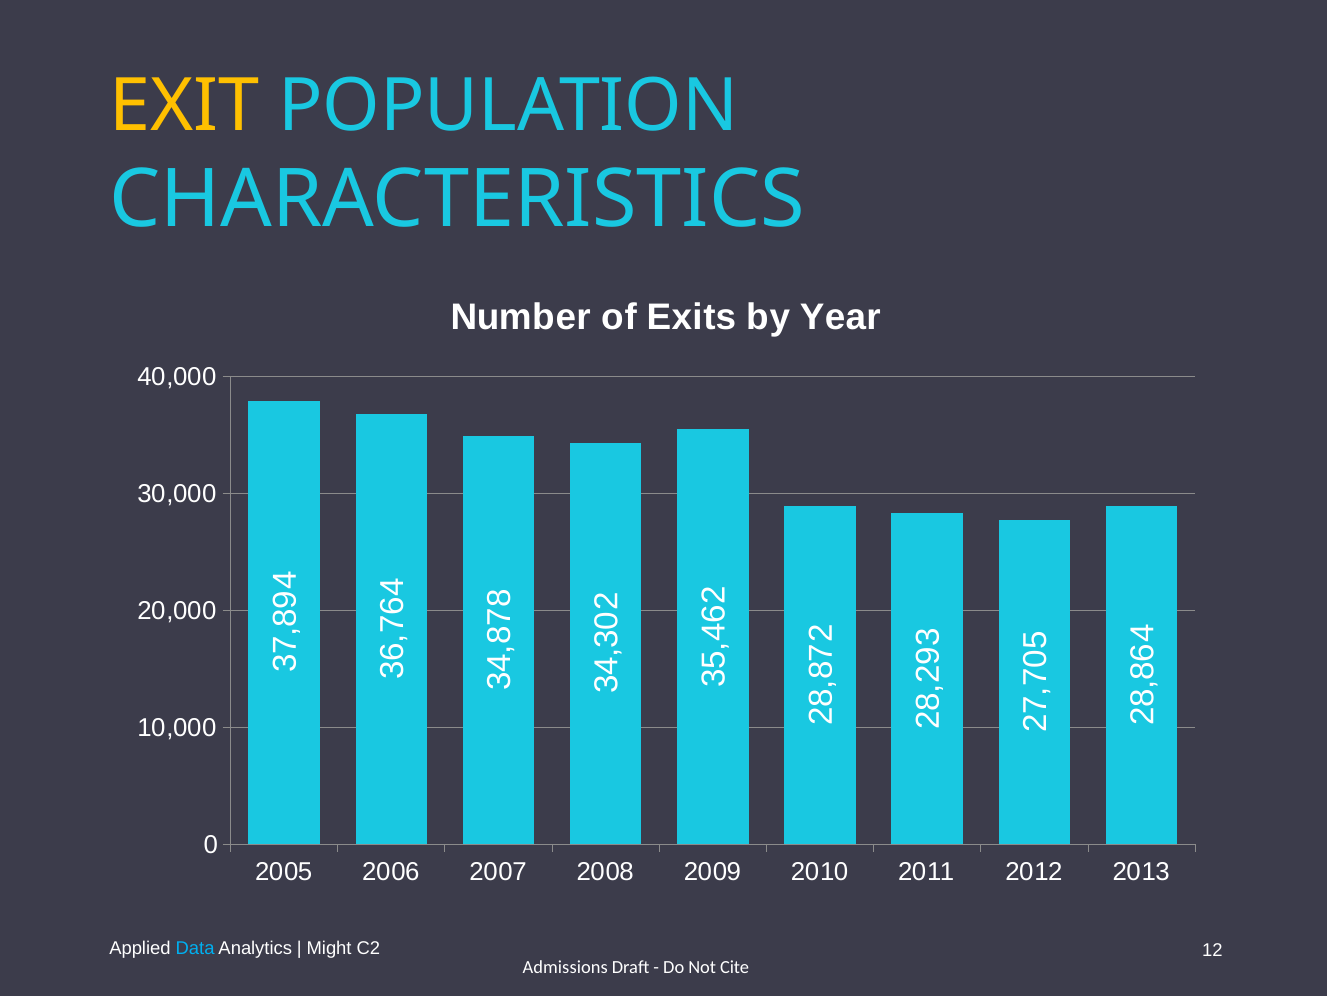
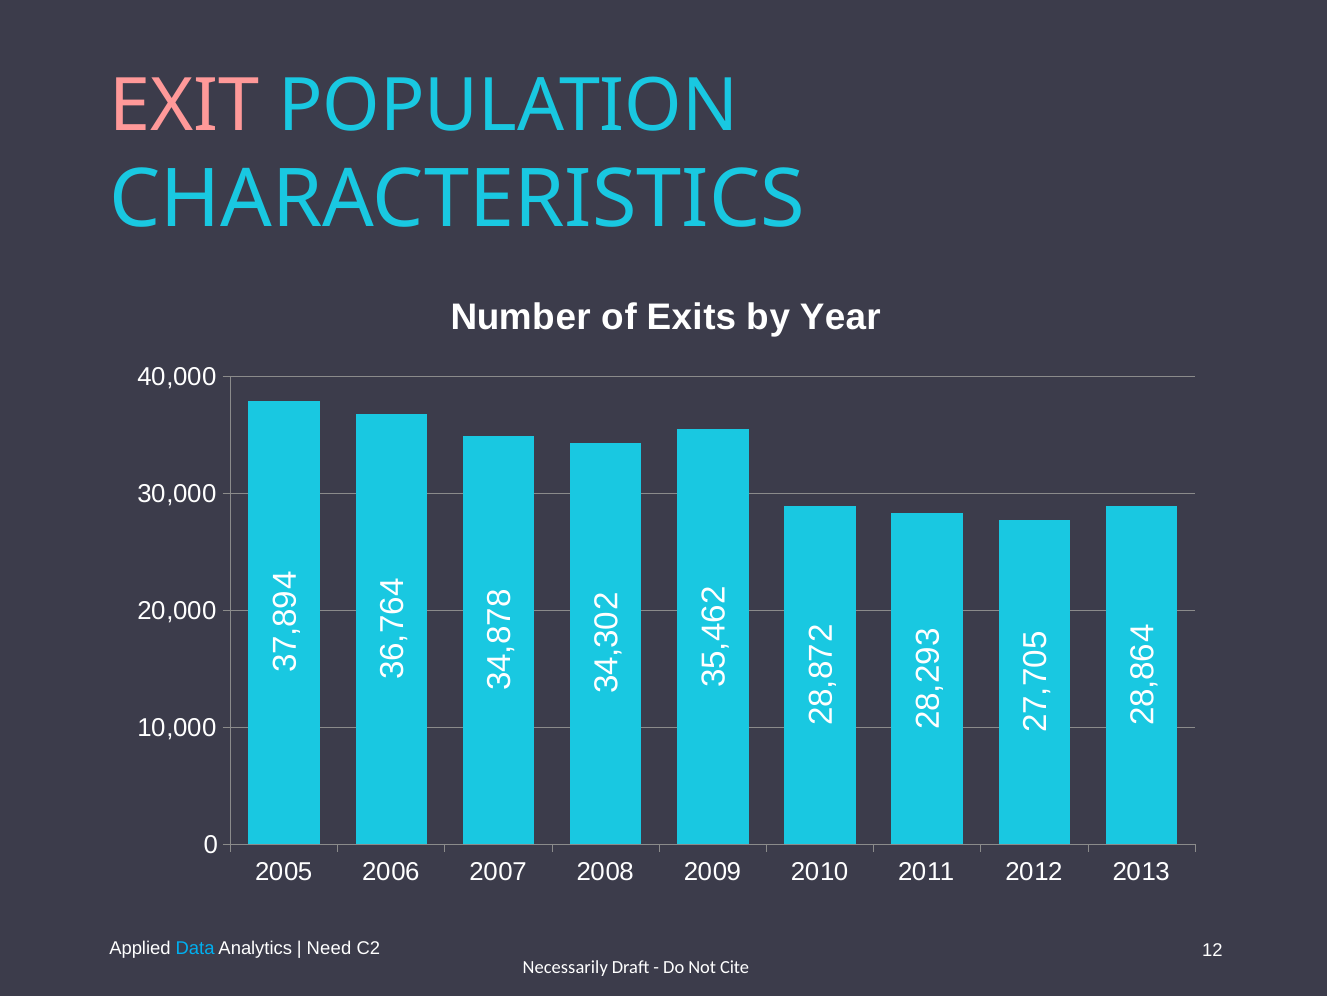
EXIT colour: yellow -> pink (184, 106)
Might: Might -> Need (329, 947)
Admissions: Admissions -> Necessarily (565, 966)
